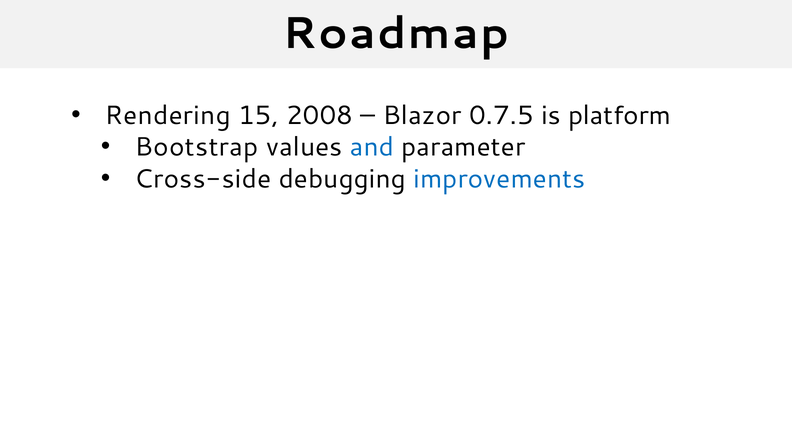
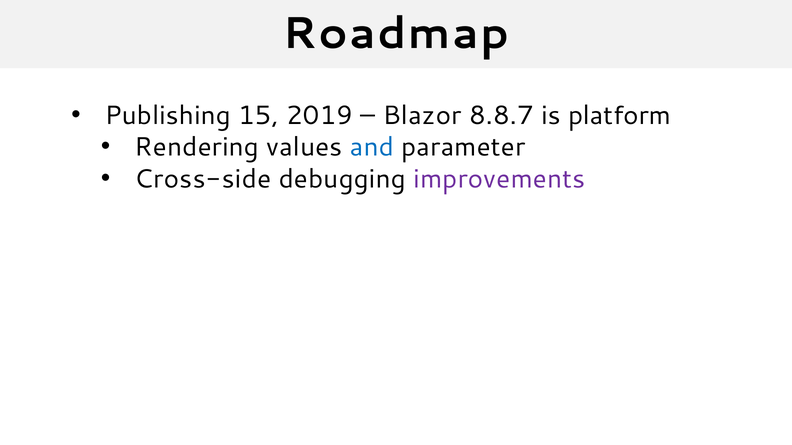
Rendering: Rendering -> Publishing (168, 116)
2008: 2008 -> 2019 (320, 116)
0.7.5: 0.7.5 -> 8.8.7 (502, 116)
Bootstrap: Bootstrap -> Rendering (197, 147)
improvements colour: blue -> purple (499, 179)
